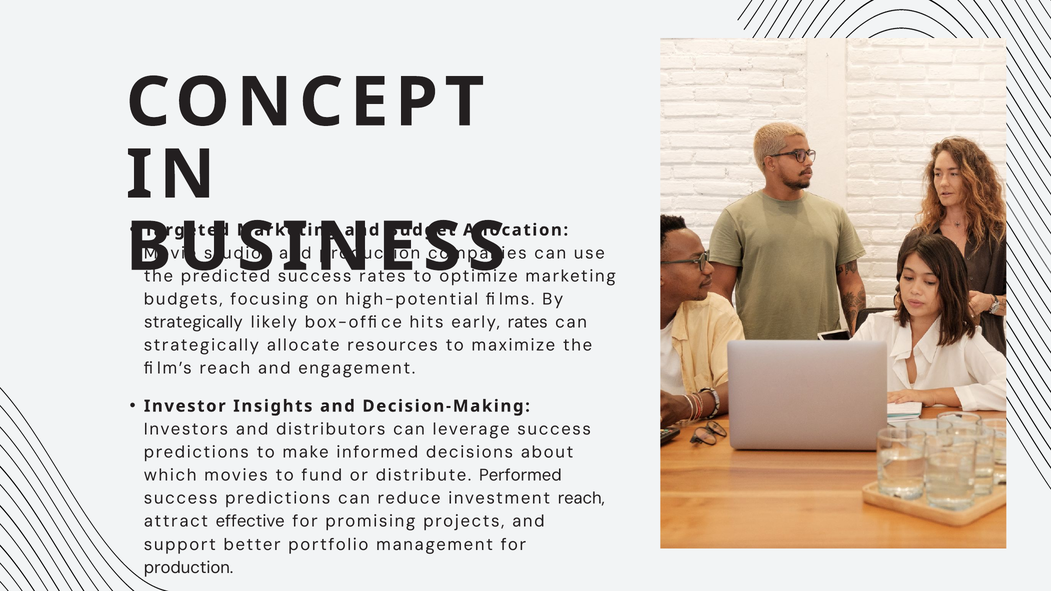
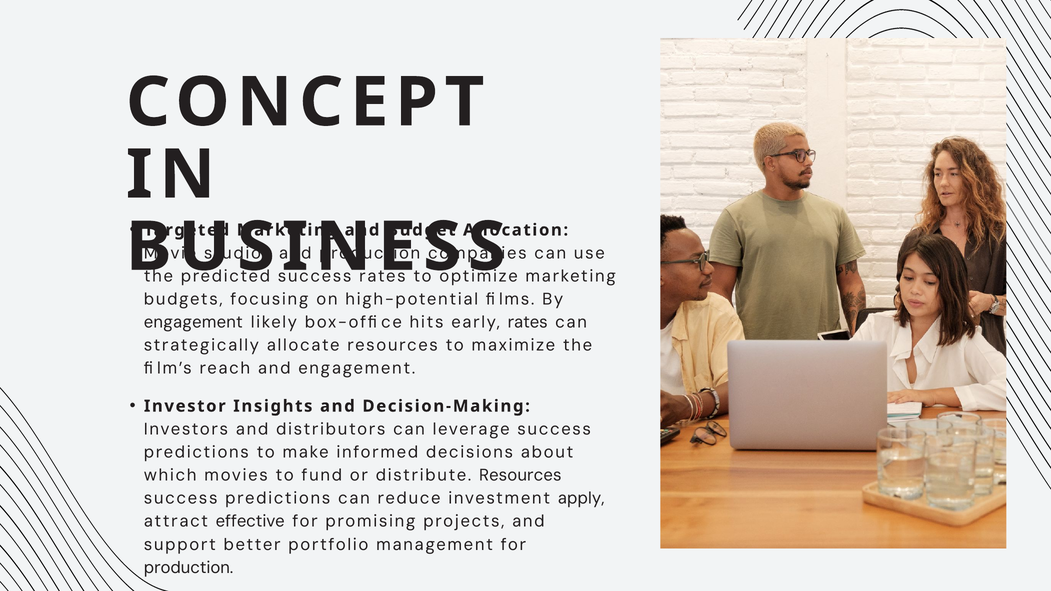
strategically: strategically -> engagement (193, 322)
distribute Performed: Performed -> Resources (520, 475)
investment reach: reach -> apply (581, 499)
